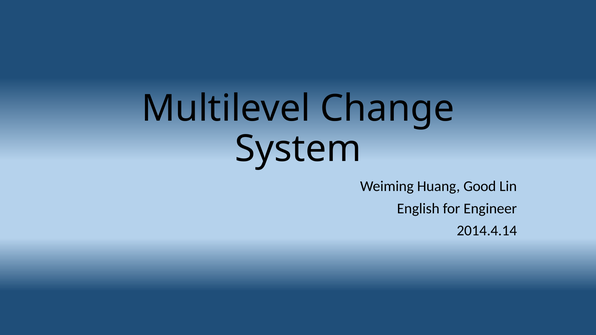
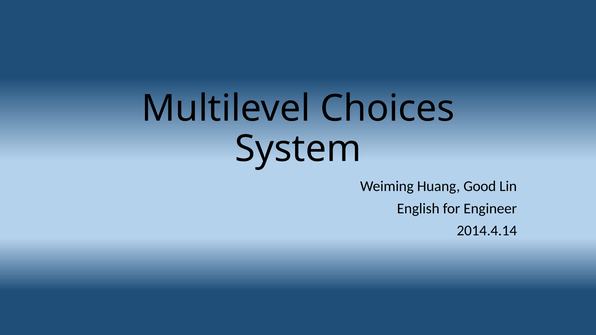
Change: Change -> Choices (387, 109)
